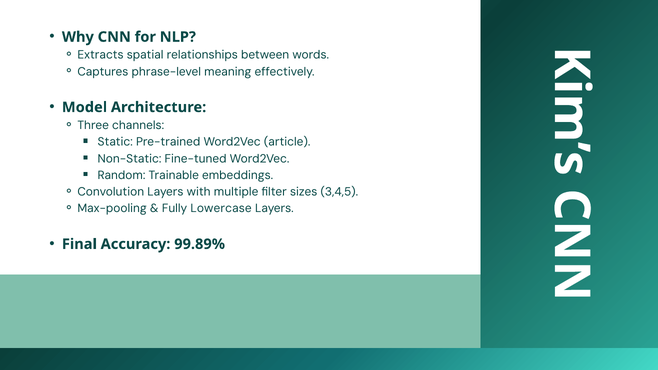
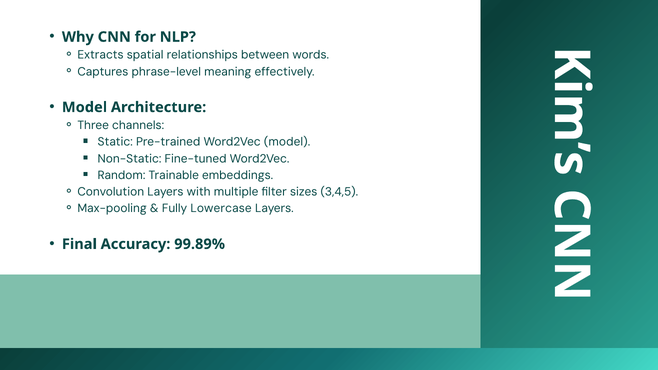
Word2Vec article: article -> model (287, 142)
